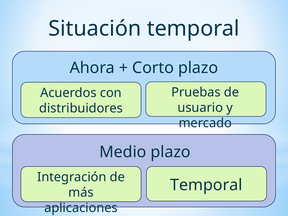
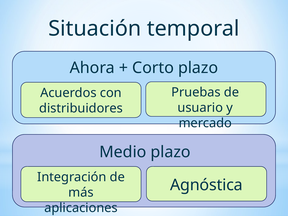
Temporal: Temporal -> Agnóstica (206, 185)
